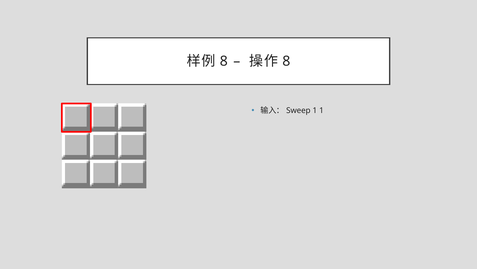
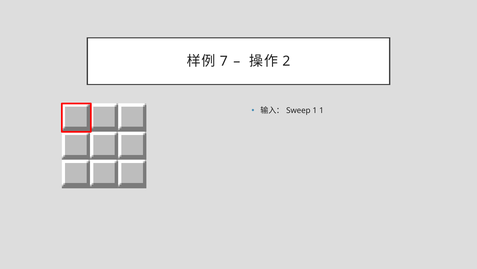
8: 8 -> 7 (224, 61)
8: 8 -> 2 (286, 61)
